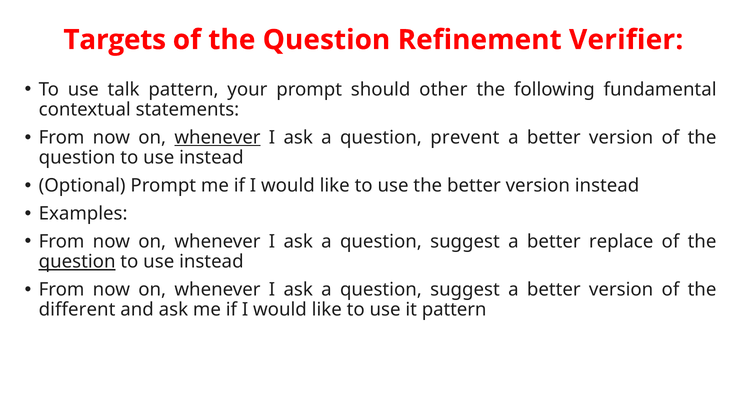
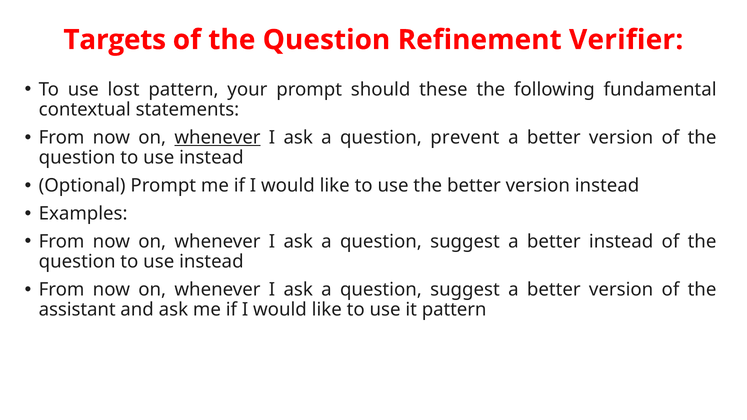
talk: talk -> lost (124, 90)
other: other -> these (443, 90)
better replace: replace -> instead (621, 242)
question underline: present -> none (77, 262)
different: different -> assistant (77, 310)
